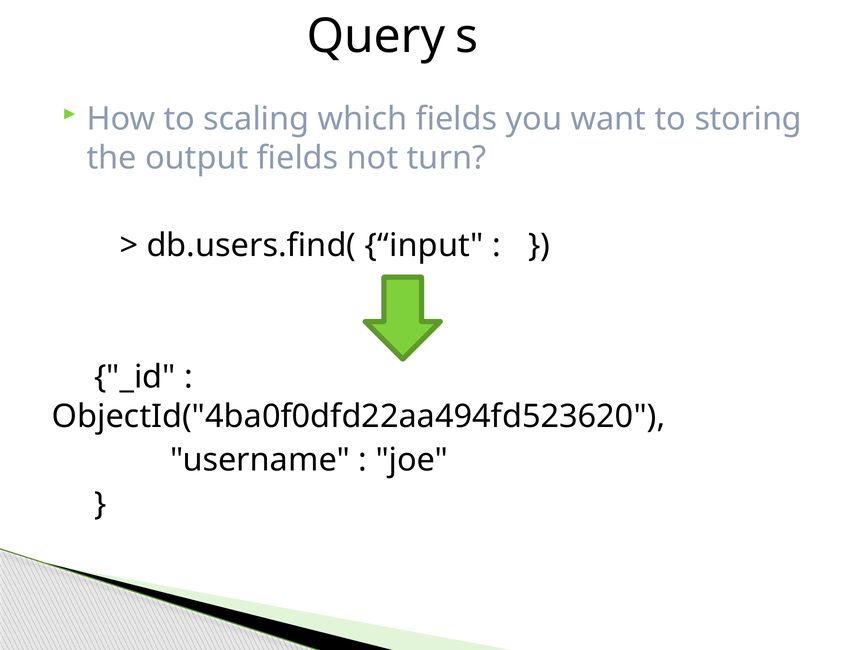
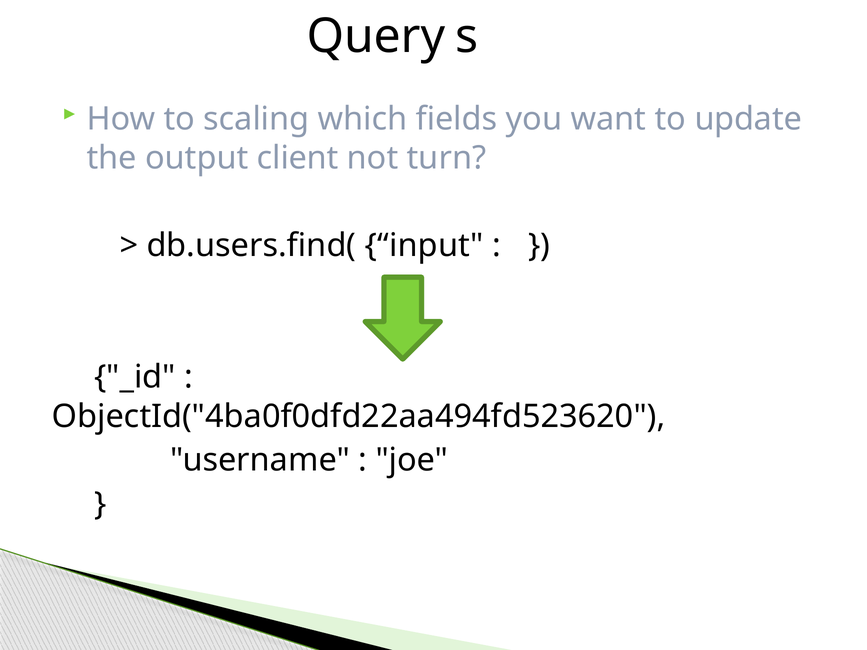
storing: storing -> update (748, 119)
output fields: fields -> client (298, 158)
